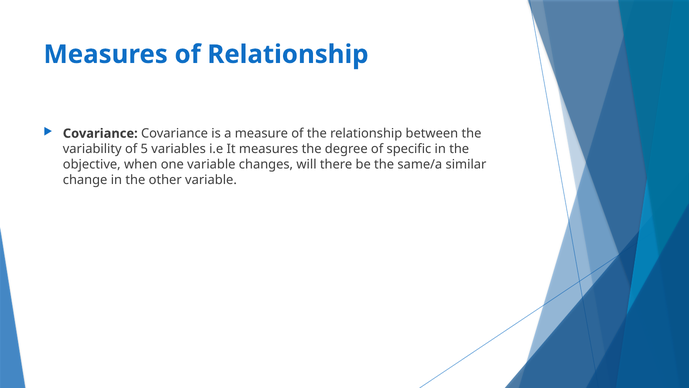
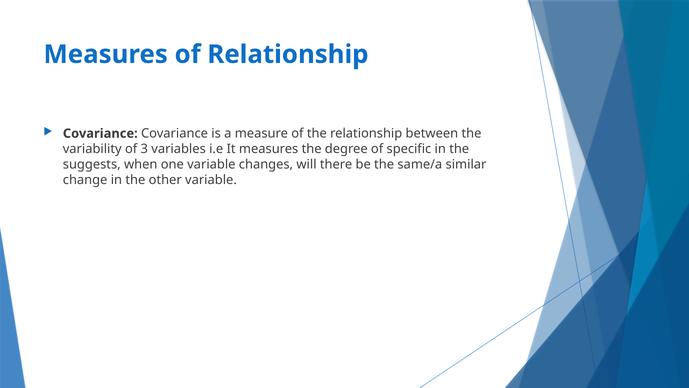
5: 5 -> 3 (144, 149)
objective: objective -> suggests (92, 164)
